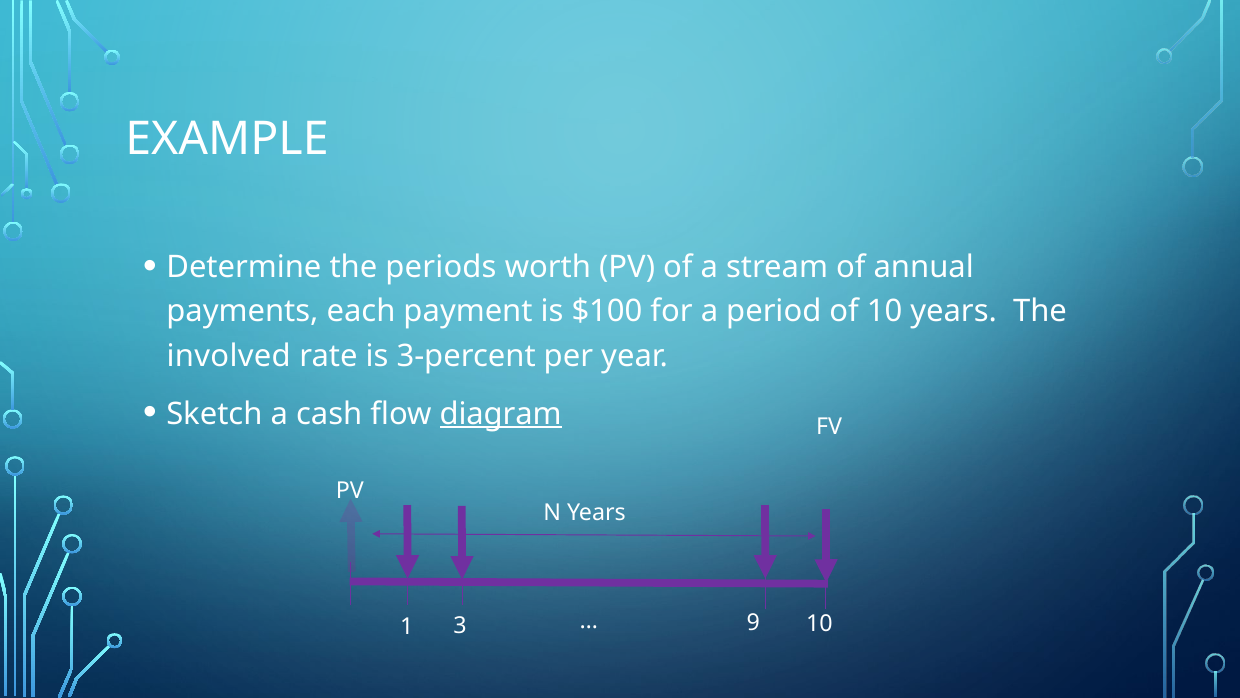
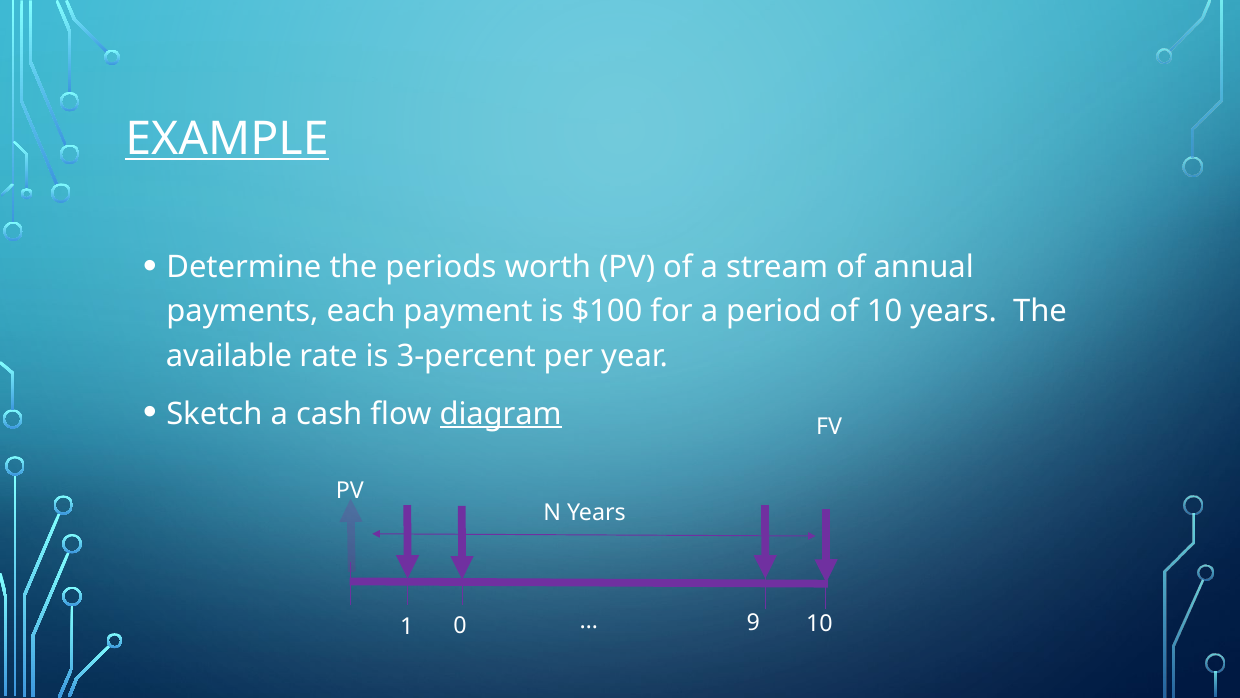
EXAMPLE underline: none -> present (227, 139)
involved: involved -> available (229, 356)
3: 3 -> 0 (460, 626)
